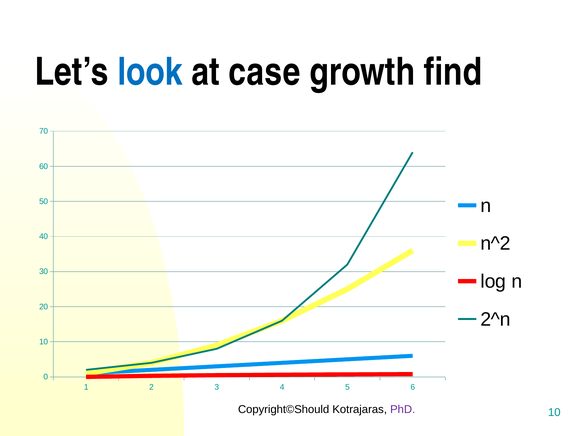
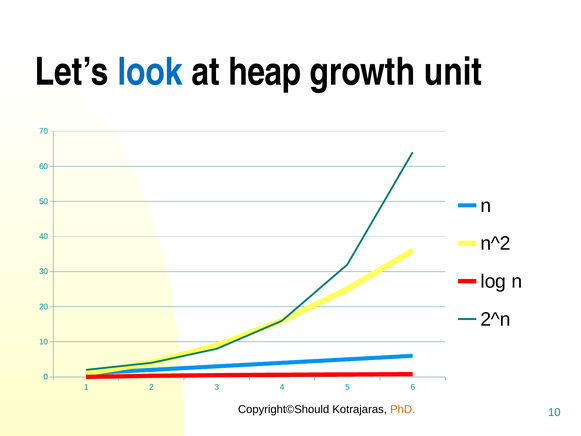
case: case -> heap (265, 72)
find: find -> unit (453, 72)
PhD colour: purple -> orange (403, 409)
